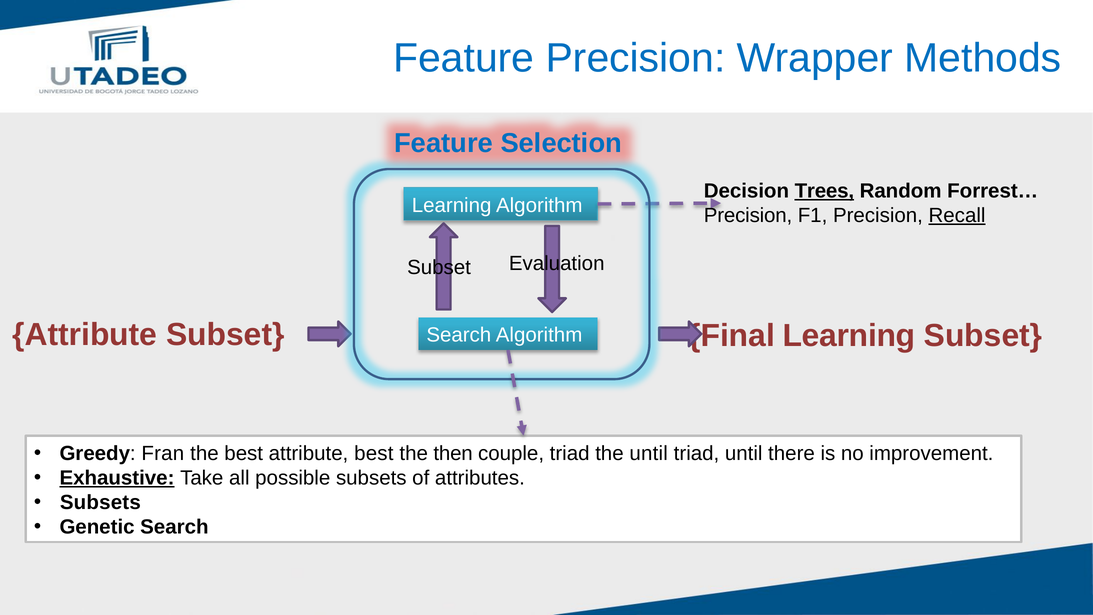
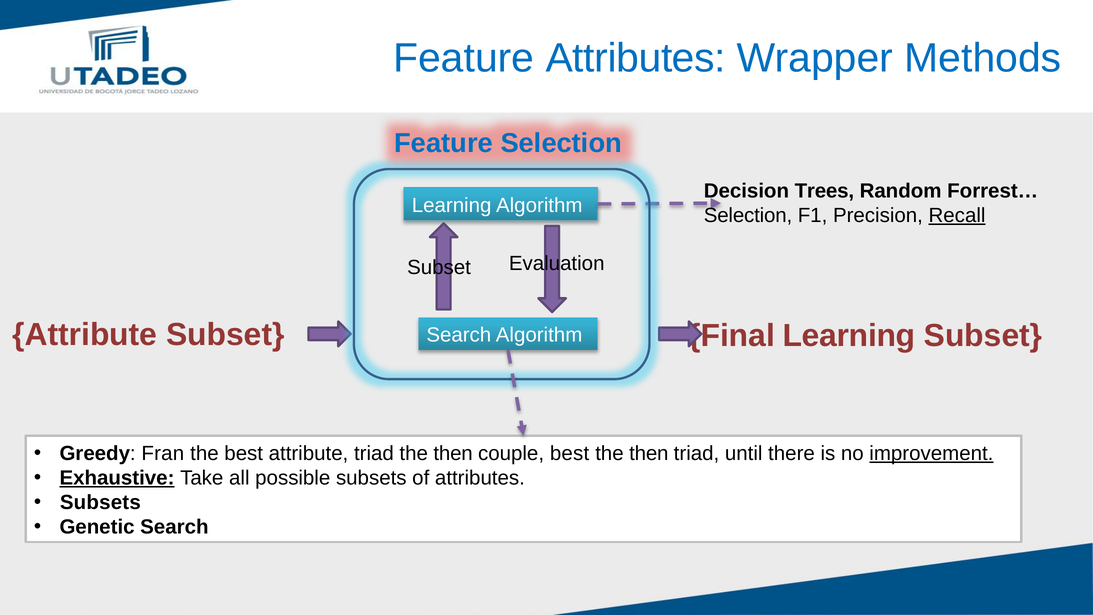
Feature Precision: Precision -> Attributes (636, 58)
Trees underline: present -> none (824, 191)
Precision: Precision -> Selection (748, 215)
attribute best: best -> triad (374, 453)
couple triad: triad -> best (570, 453)
until: until -> then (649, 453)
improvement underline: none -> present (931, 453)
